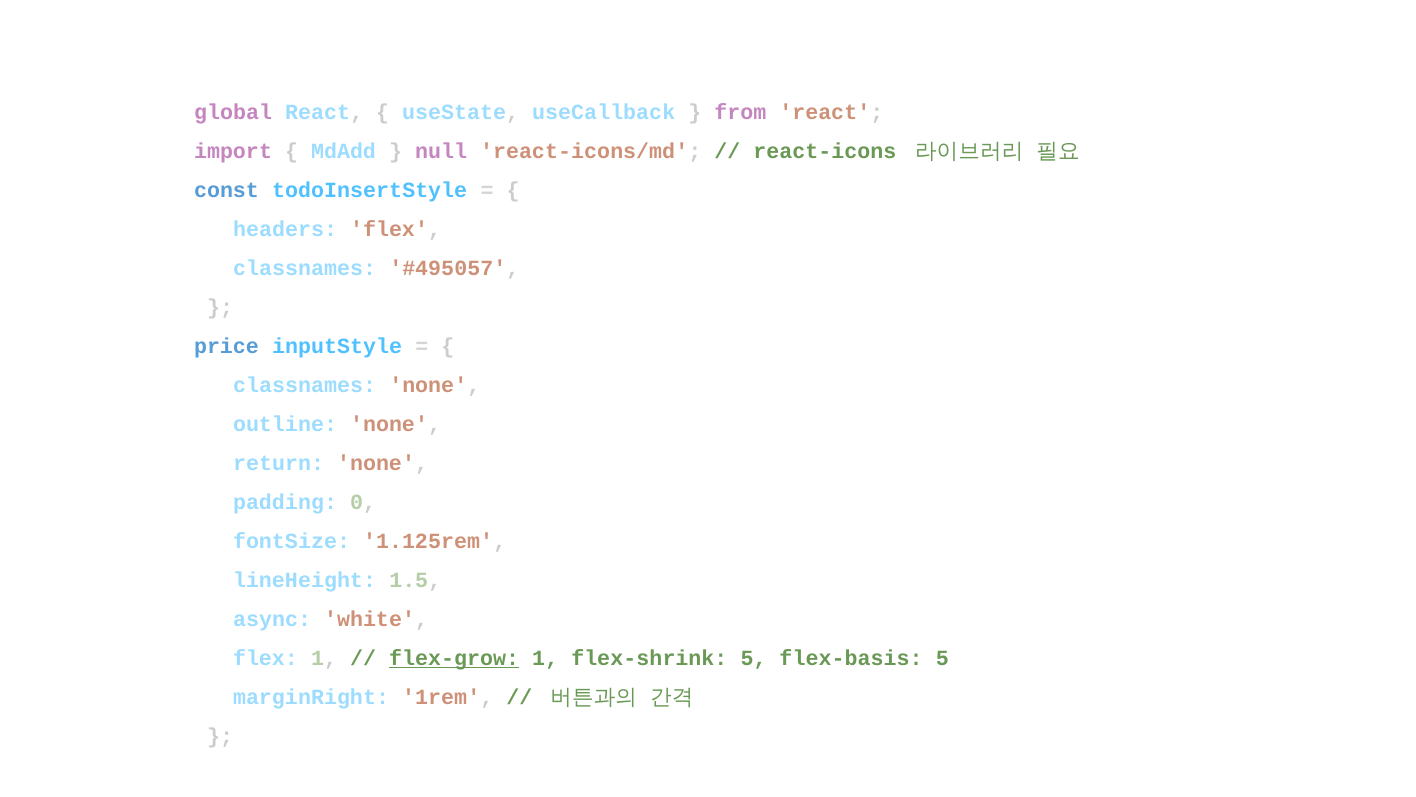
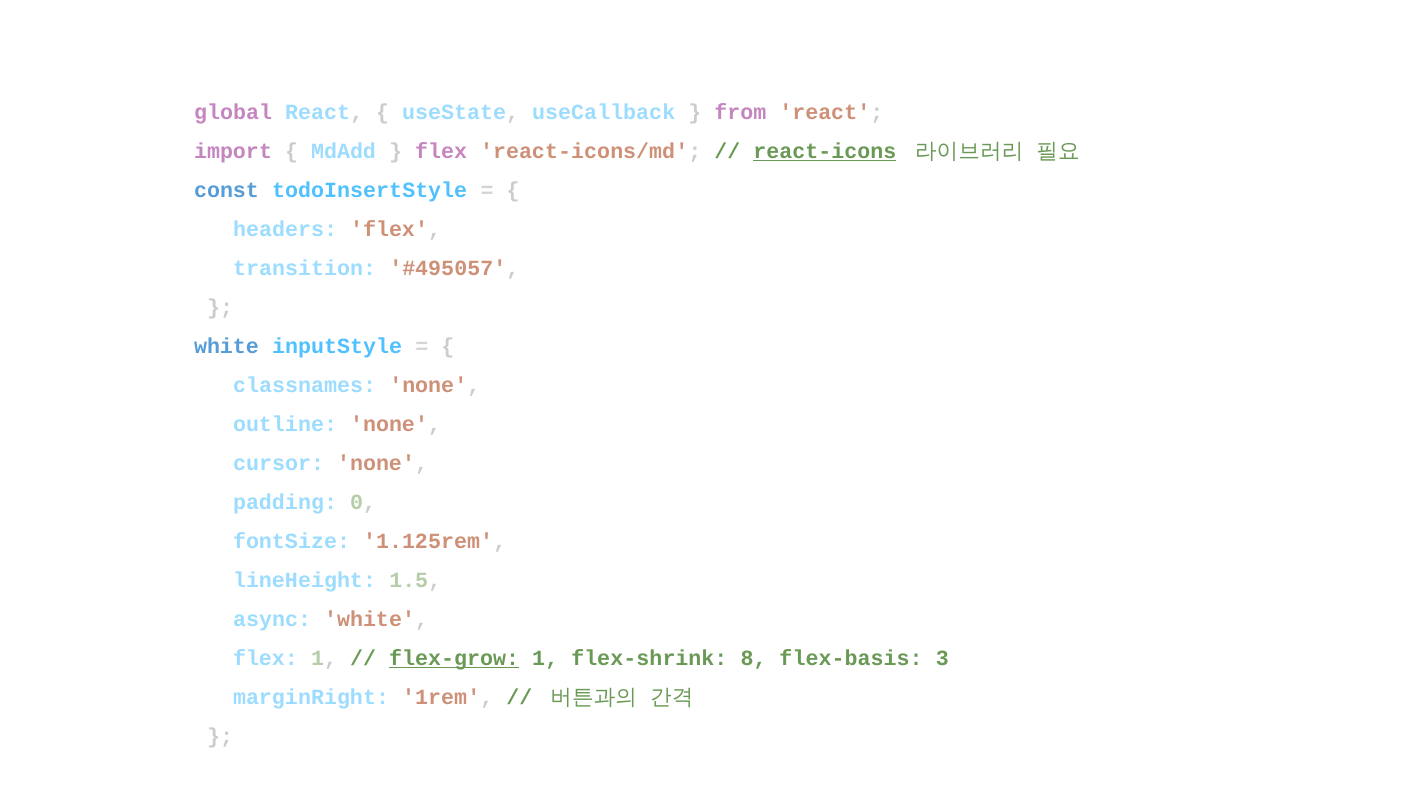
null: null -> flex (441, 151)
react-icons underline: none -> present (825, 151)
classnames: classnames -> transition (305, 268)
price: price -> white (226, 346)
return: return -> cursor (279, 463)
flex-shrink 5: 5 -> 8 (754, 658)
flex-basis 5: 5 -> 3 (942, 658)
